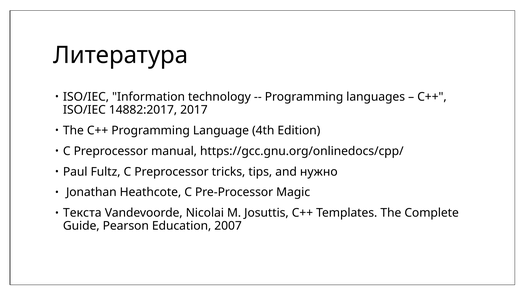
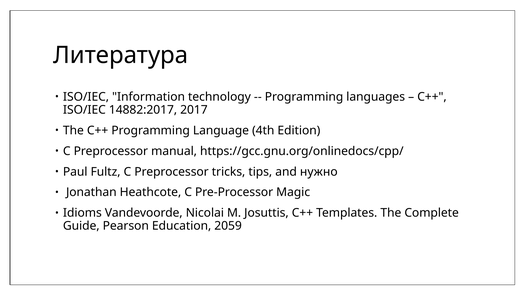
Текста: Текста -> Idioms (82, 213)
2007: 2007 -> 2059 (228, 226)
